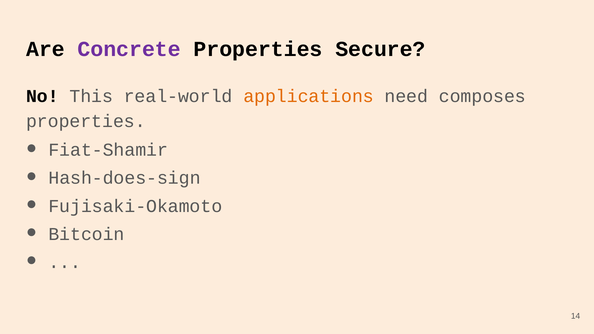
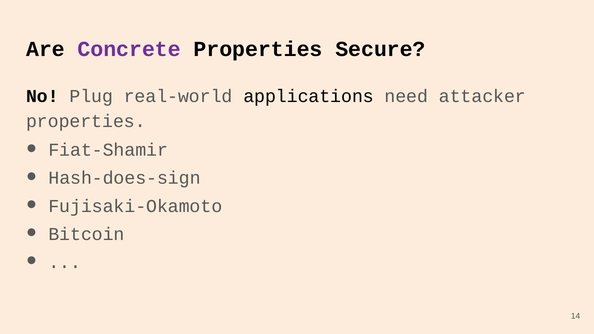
This: This -> Plug (91, 96)
applications colour: orange -> black (309, 96)
composes: composes -> attacker (482, 96)
